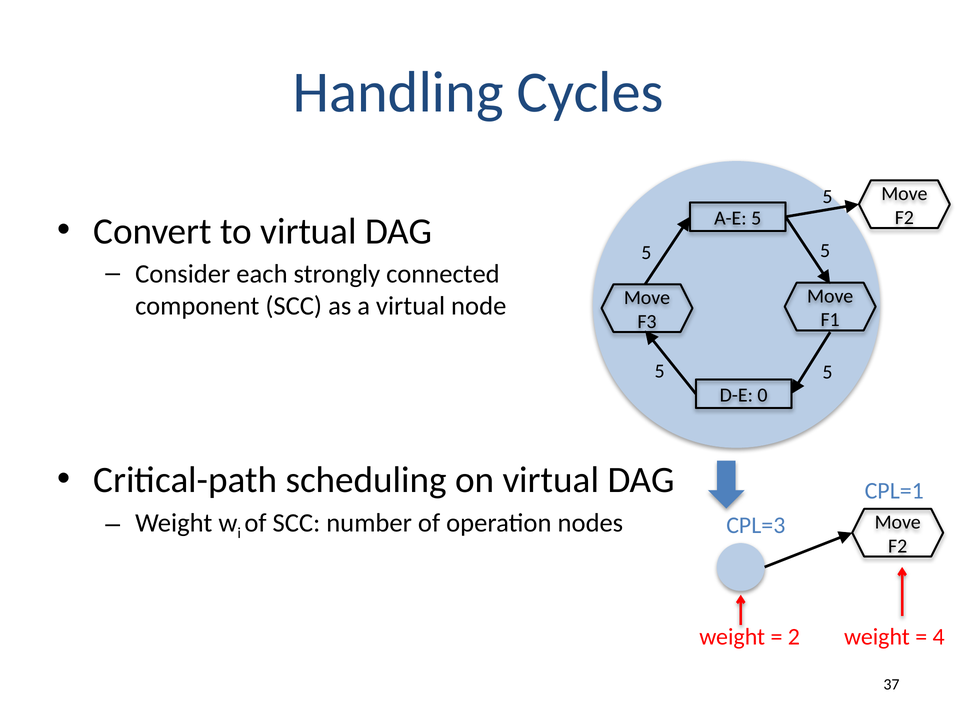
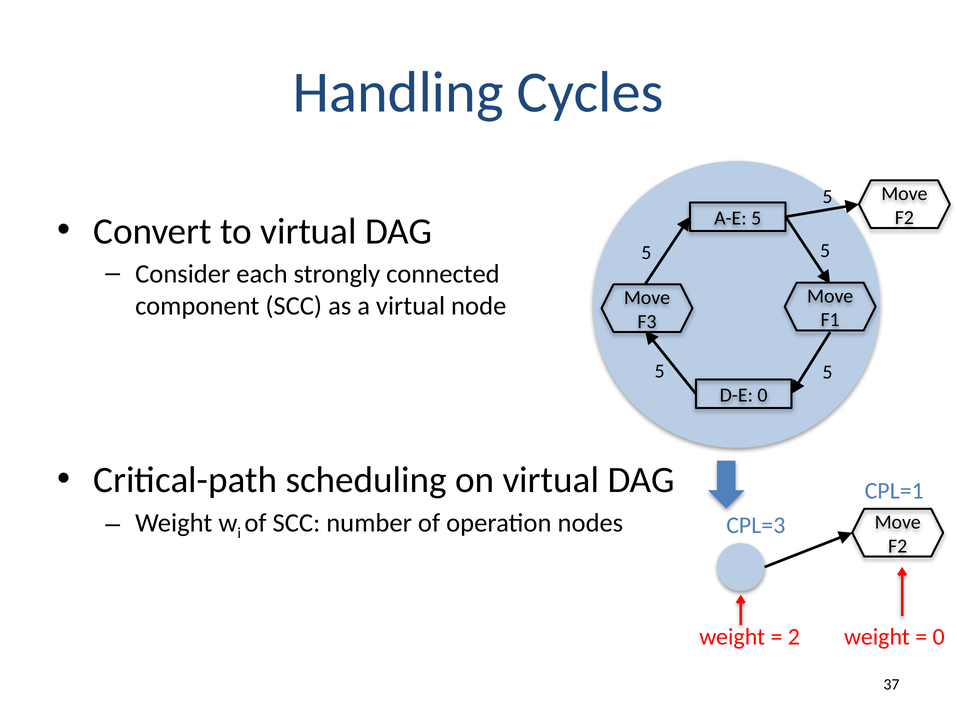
4: 4 -> 0 (939, 637)
